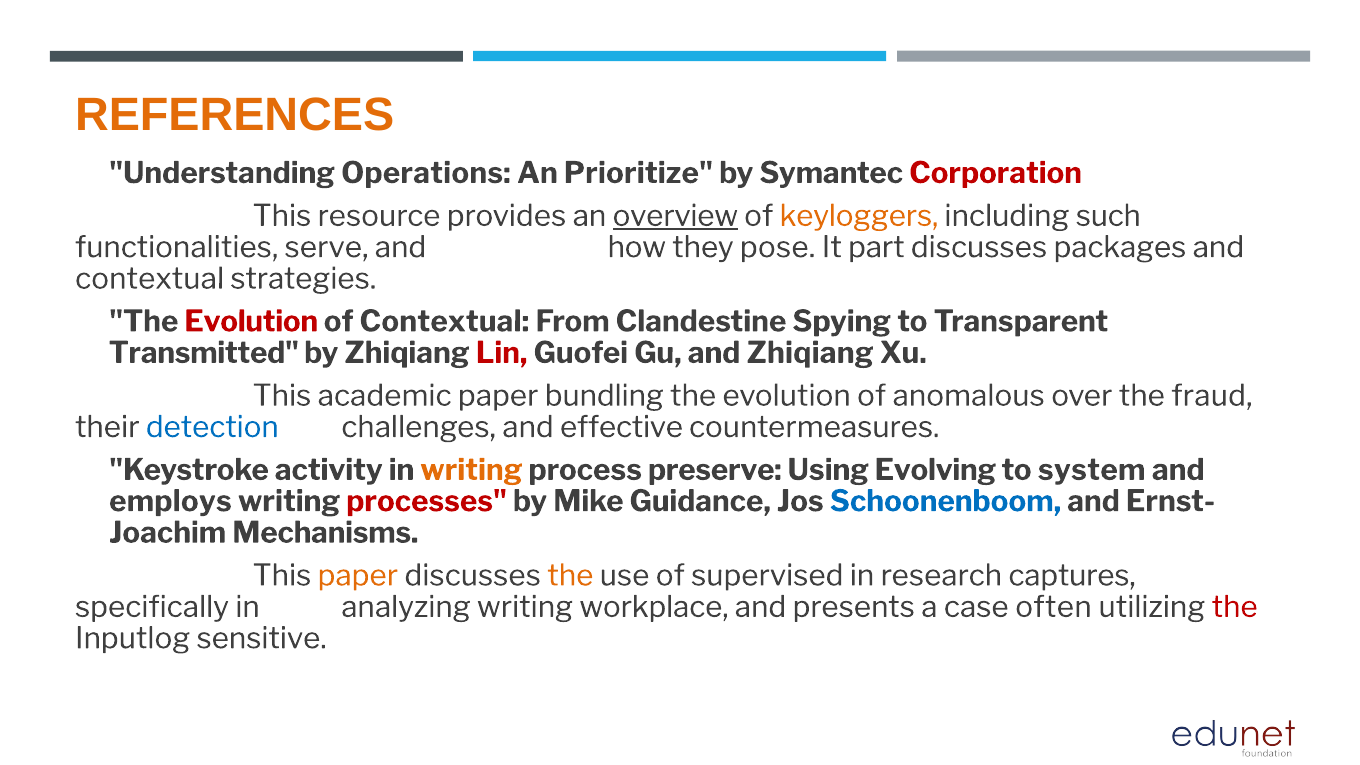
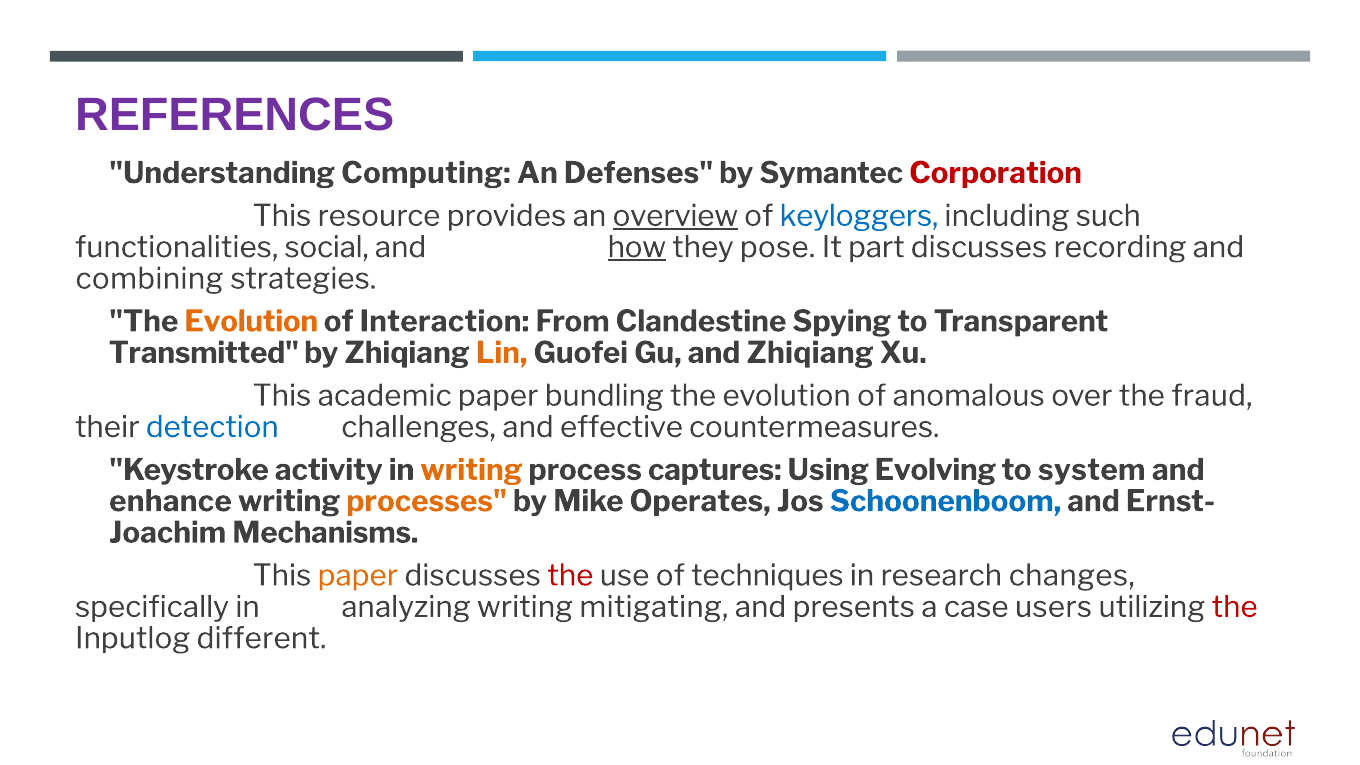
REFERENCES colour: orange -> purple (235, 115)
Operations: Operations -> Computing (426, 173)
Prioritize: Prioritize -> Defenses (638, 173)
keyloggers colour: orange -> blue (859, 216)
serve: serve -> social (327, 247)
how underline: none -> present (637, 247)
packages: packages -> recording (1120, 247)
contextual: contextual -> combining (149, 279)
Evolution colour: red -> orange (251, 322)
of Contextual: Contextual -> Interaction (444, 322)
Lin colour: red -> orange (502, 353)
preserve: preserve -> captures (715, 470)
employs: employs -> enhance (170, 501)
processes colour: red -> orange (427, 501)
Guidance: Guidance -> Operates (700, 501)
the colour: orange -> red (570, 576)
supervised: supervised -> techniques (767, 576)
captures: captures -> changes (1072, 576)
workplace: workplace -> mitigating (654, 607)
often: often -> users (1054, 607)
sensitive: sensitive -> different (261, 638)
